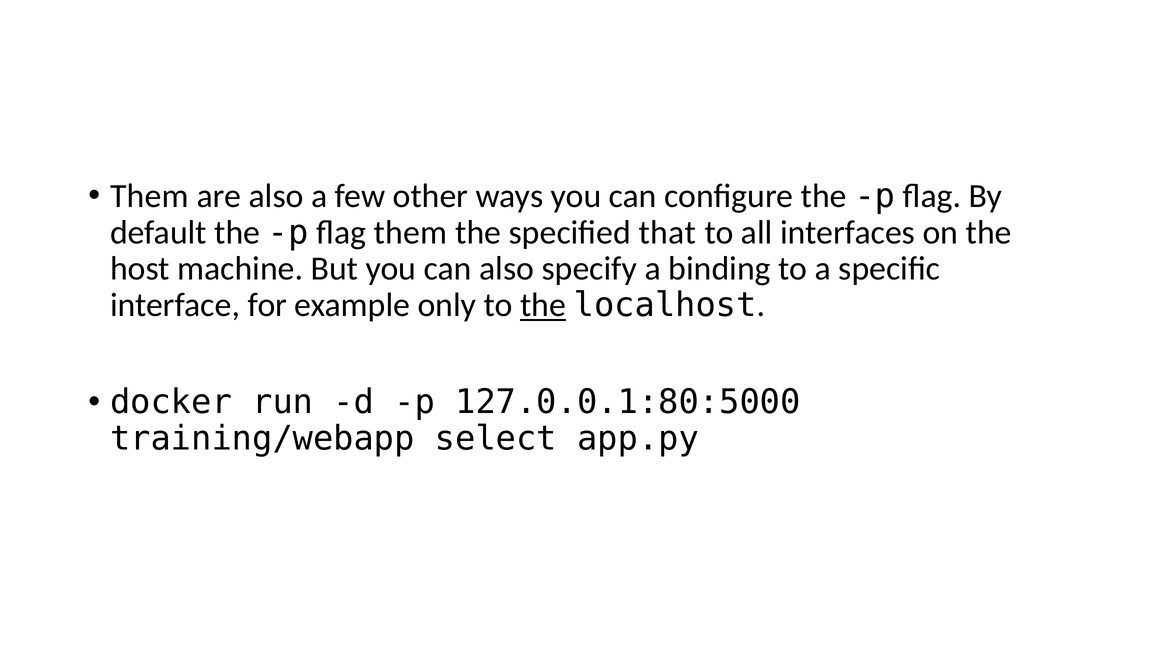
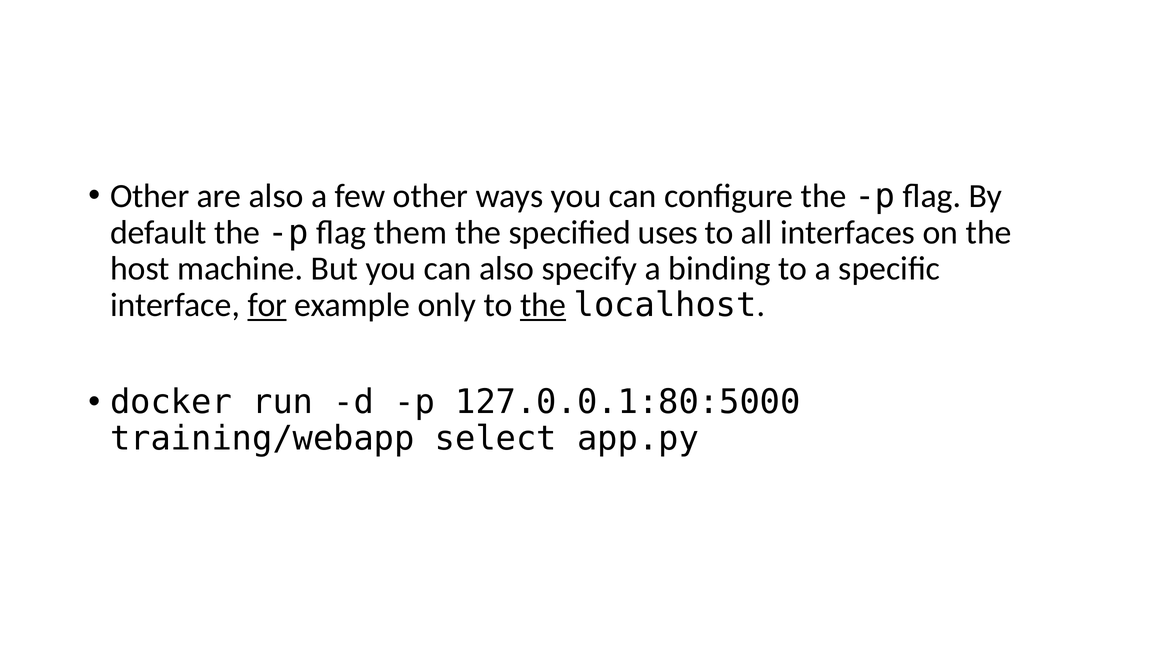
Them: Them -> Other (150, 196)
that: that -> uses (668, 232)
for underline: none -> present (267, 305)
